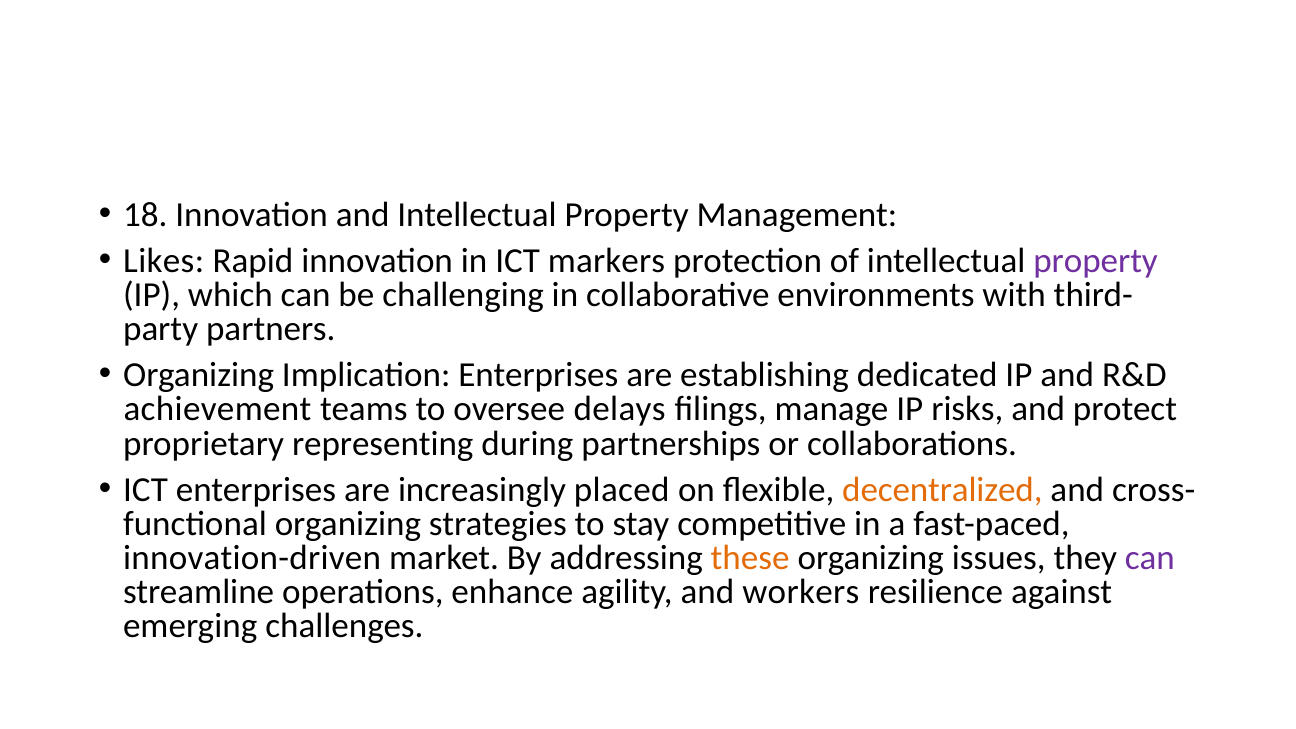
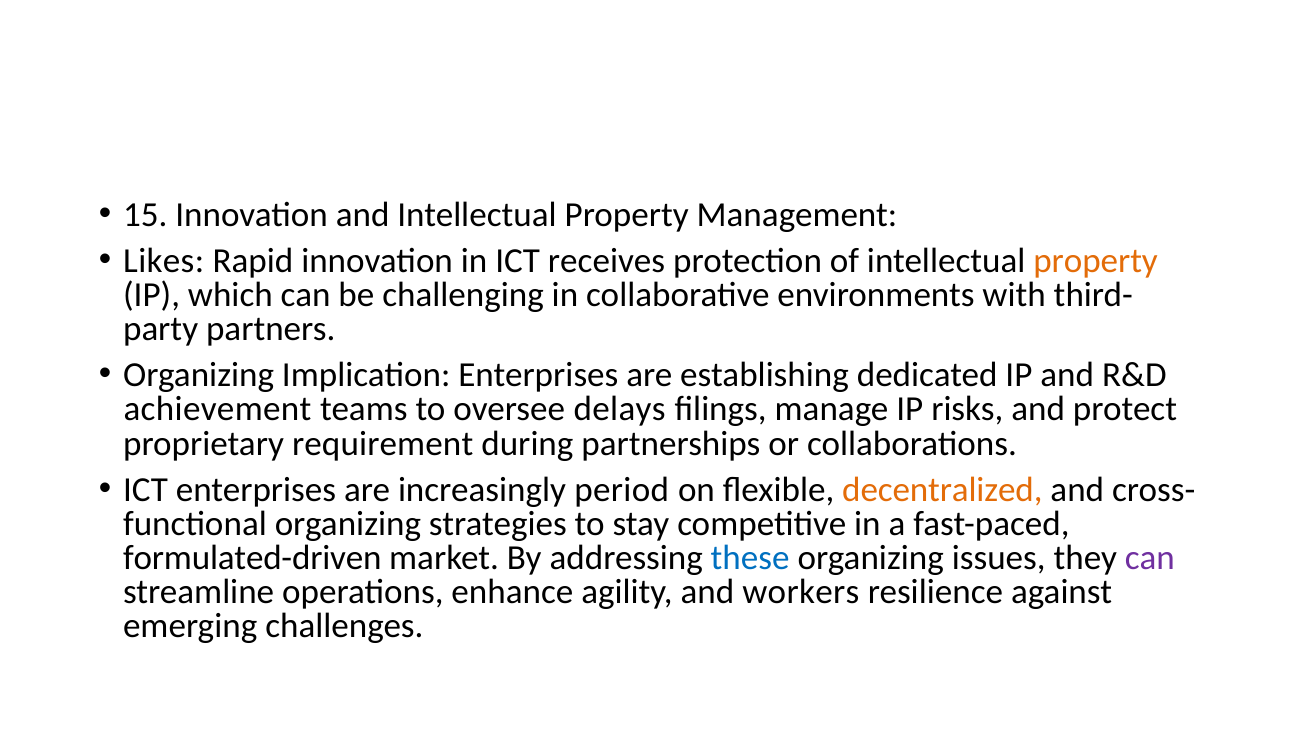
18: 18 -> 15 (145, 215)
markers: markers -> receives (607, 261)
property colour: purple -> orange (1096, 261)
representing: representing -> requirement (383, 443)
placed: placed -> period (622, 490)
innovation-driven: innovation-driven -> formulated-driven (252, 558)
these colour: orange -> blue (750, 558)
